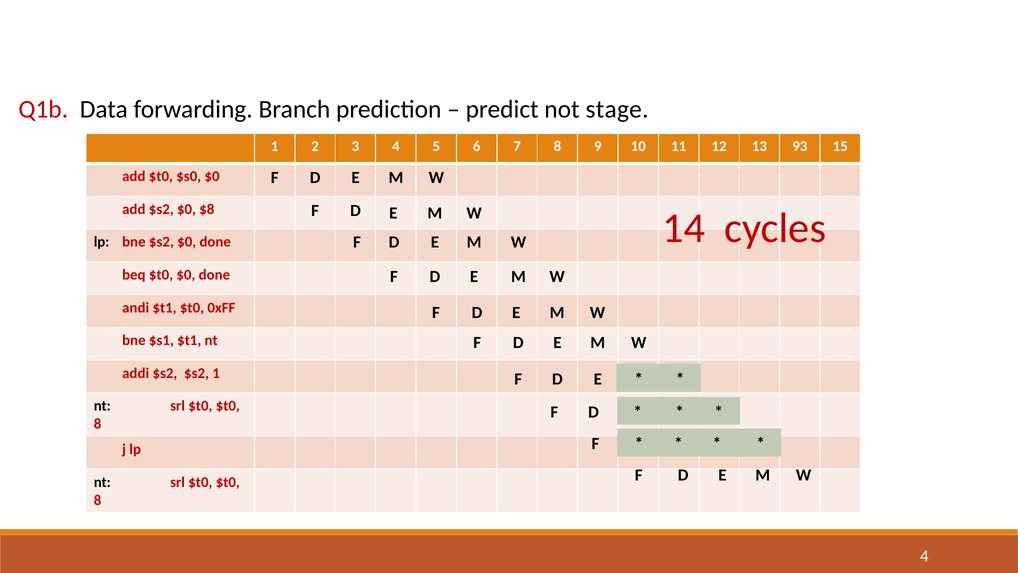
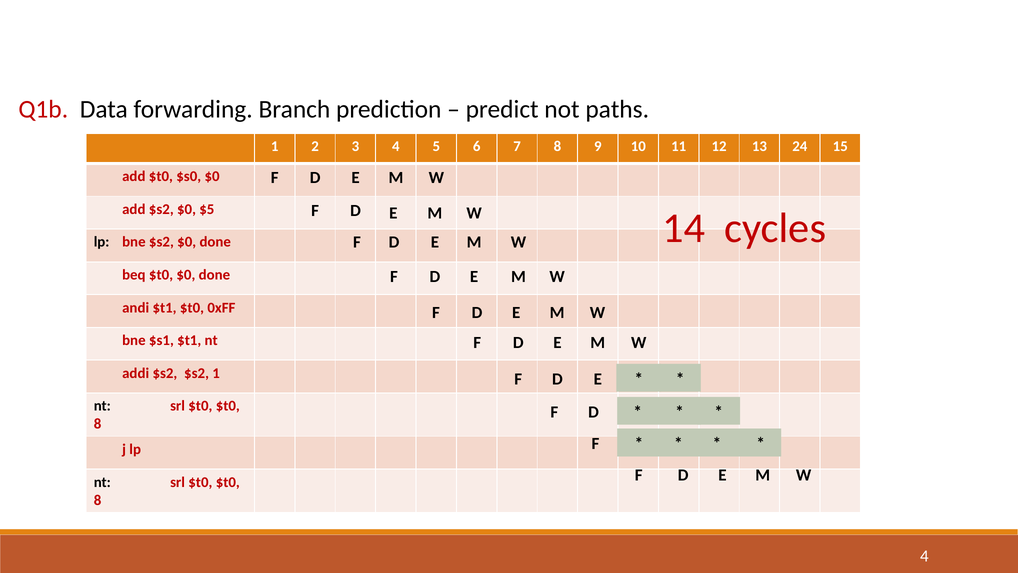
stage: stage -> paths (617, 109)
93: 93 -> 24 (800, 146)
$8: $8 -> $5 (207, 209)
